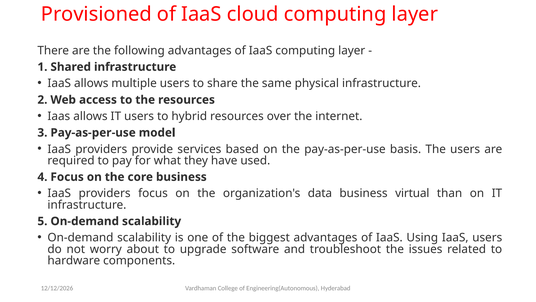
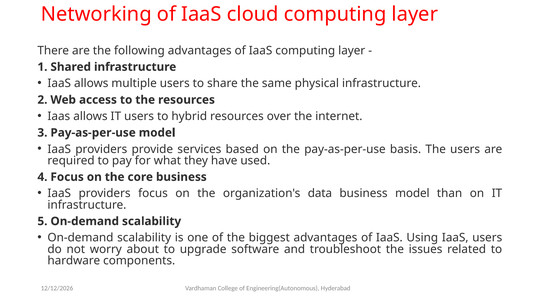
Provisioned: Provisioned -> Networking (96, 14)
business virtual: virtual -> model (412, 193)
